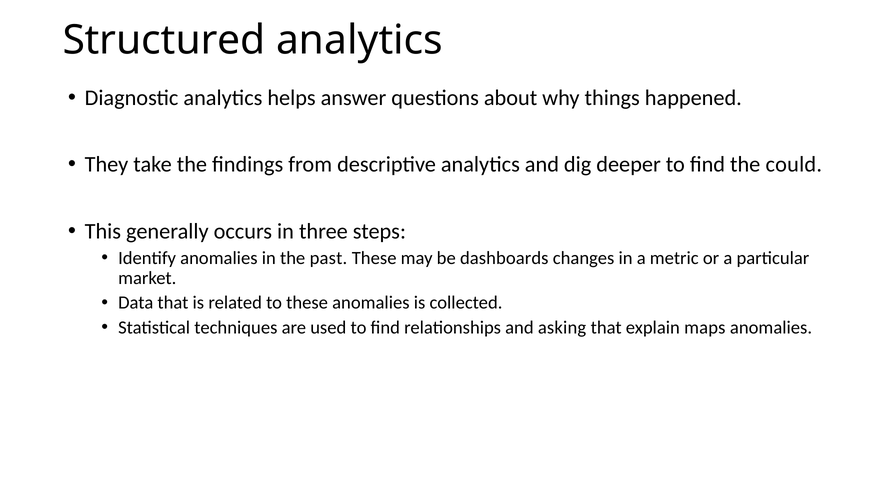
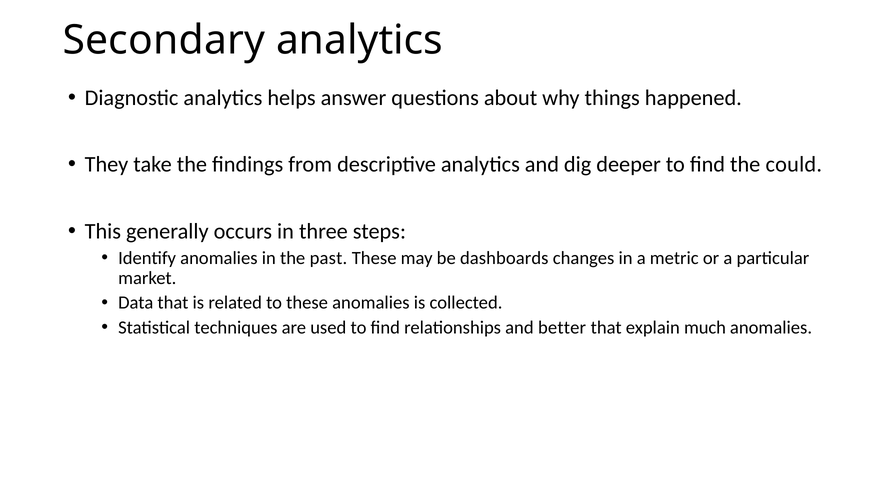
Structured: Structured -> Secondary (164, 40)
asking: asking -> better (562, 327)
maps: maps -> much (705, 327)
